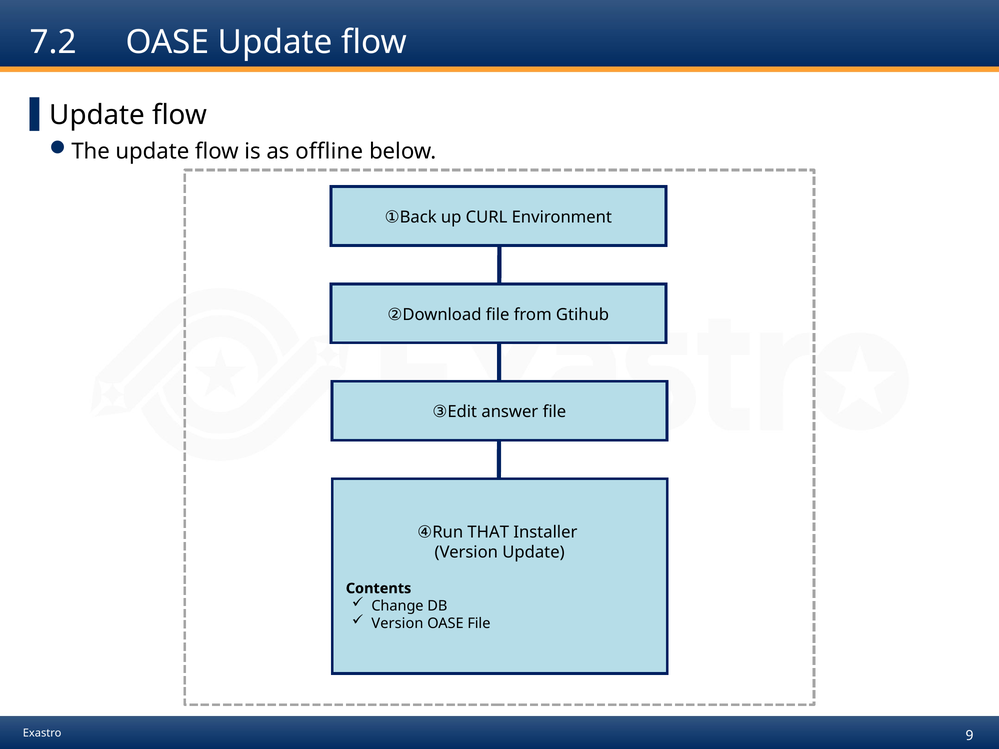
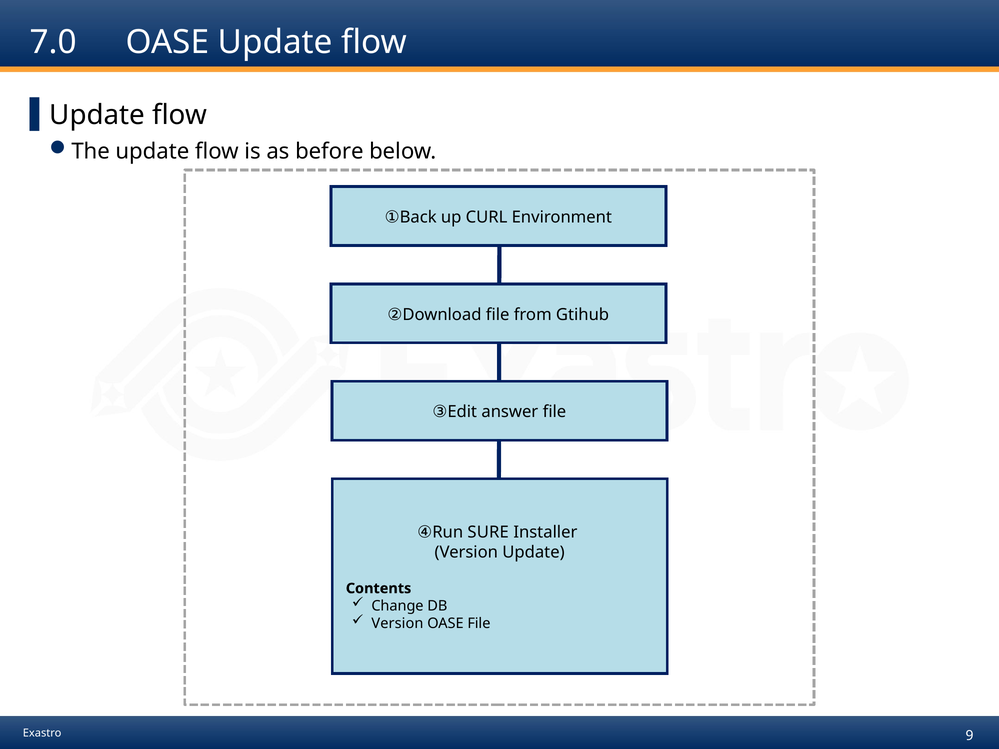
7.2: 7.2 -> 7.0 (53, 42)
offline: offline -> before (329, 151)
THAT: THAT -> SURE (488, 533)
